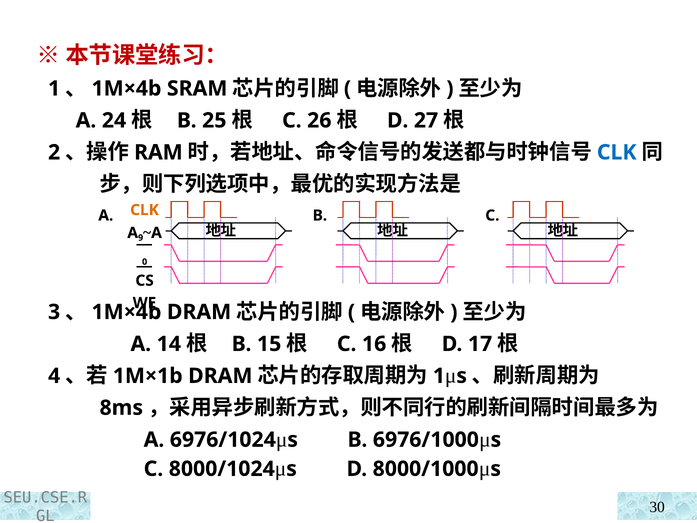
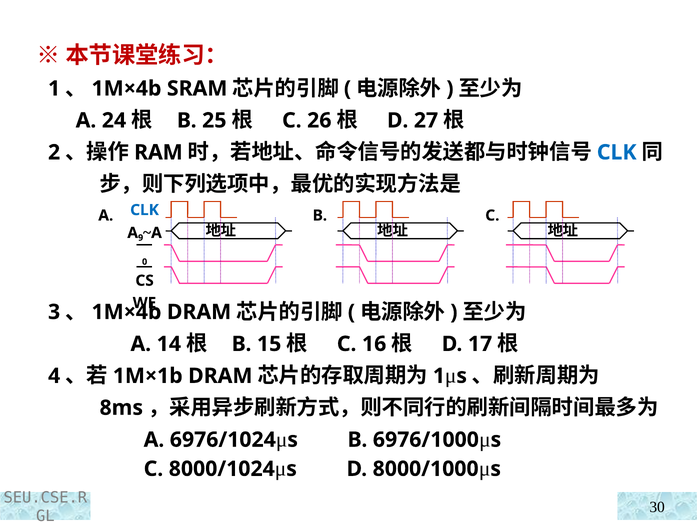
CLK colour: orange -> blue (145, 210)
